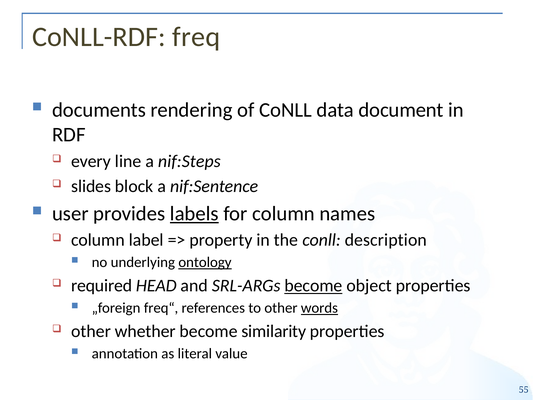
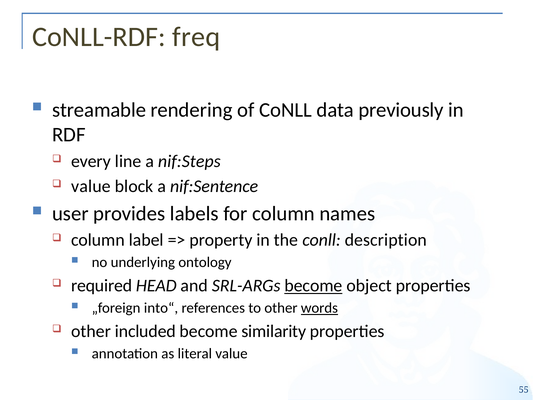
documents: documents -> streamable (99, 110)
document: document -> previously (401, 110)
slides: slides -> value (91, 186)
labels underline: present -> none (194, 214)
ontology underline: present -> none (205, 263)
freq“: freq“ -> into“ (161, 308)
whether: whether -> included (145, 332)
